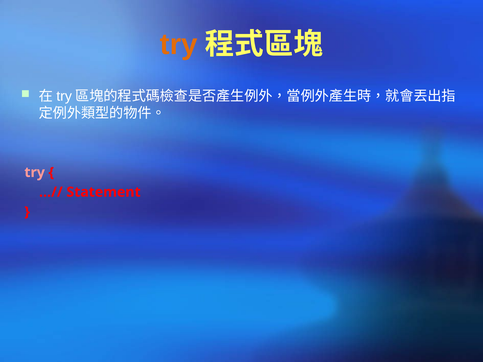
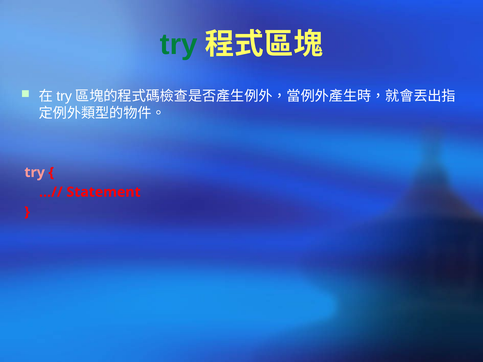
try colour: orange -> green (179, 44)
